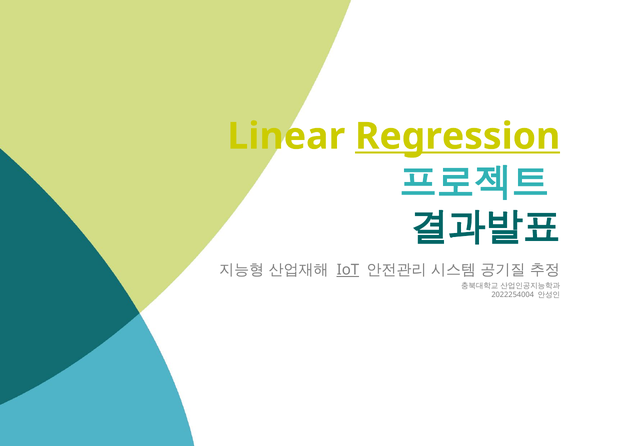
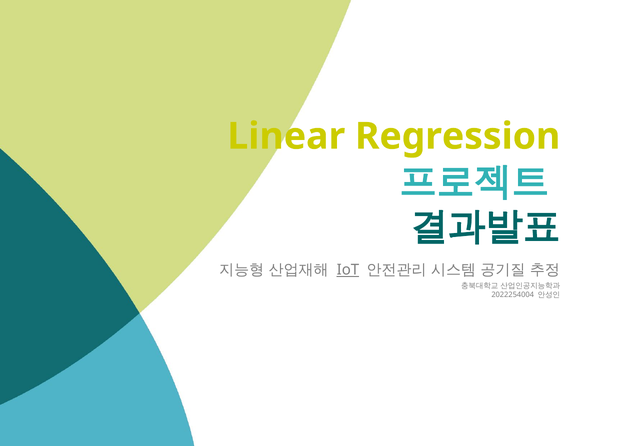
Regression underline: present -> none (458, 136)
